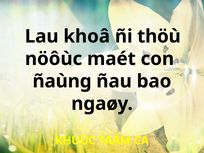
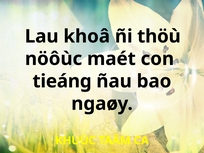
ñaùng: ñaùng -> tieáng (62, 81)
